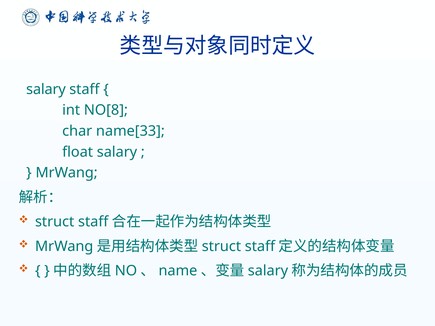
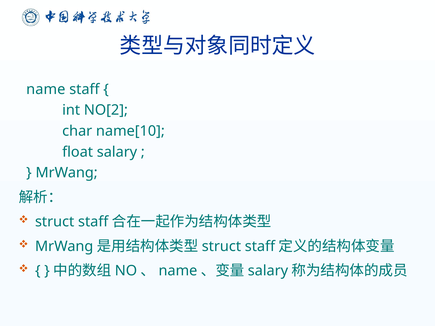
salary: salary -> name (46, 89)
NO[8: NO[8 -> NO[2 (106, 110)
name[33: name[33 -> name[10 (130, 131)
